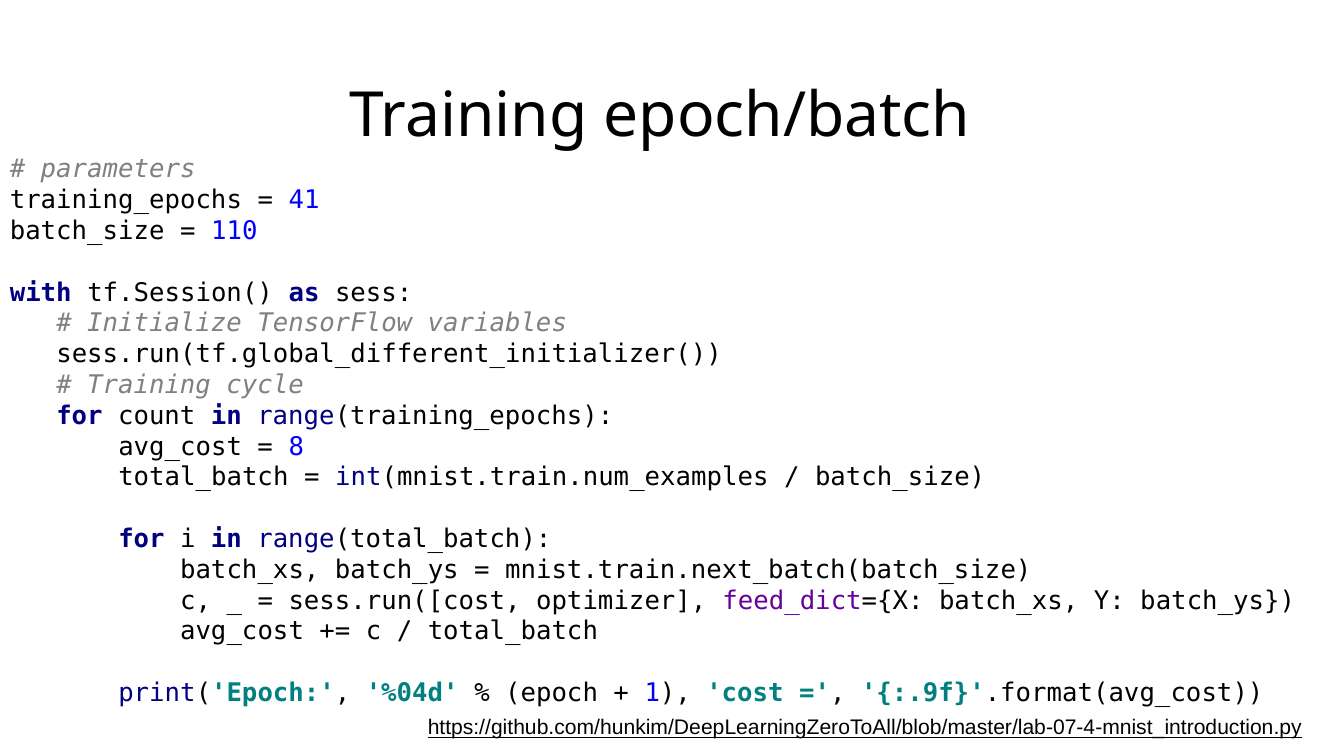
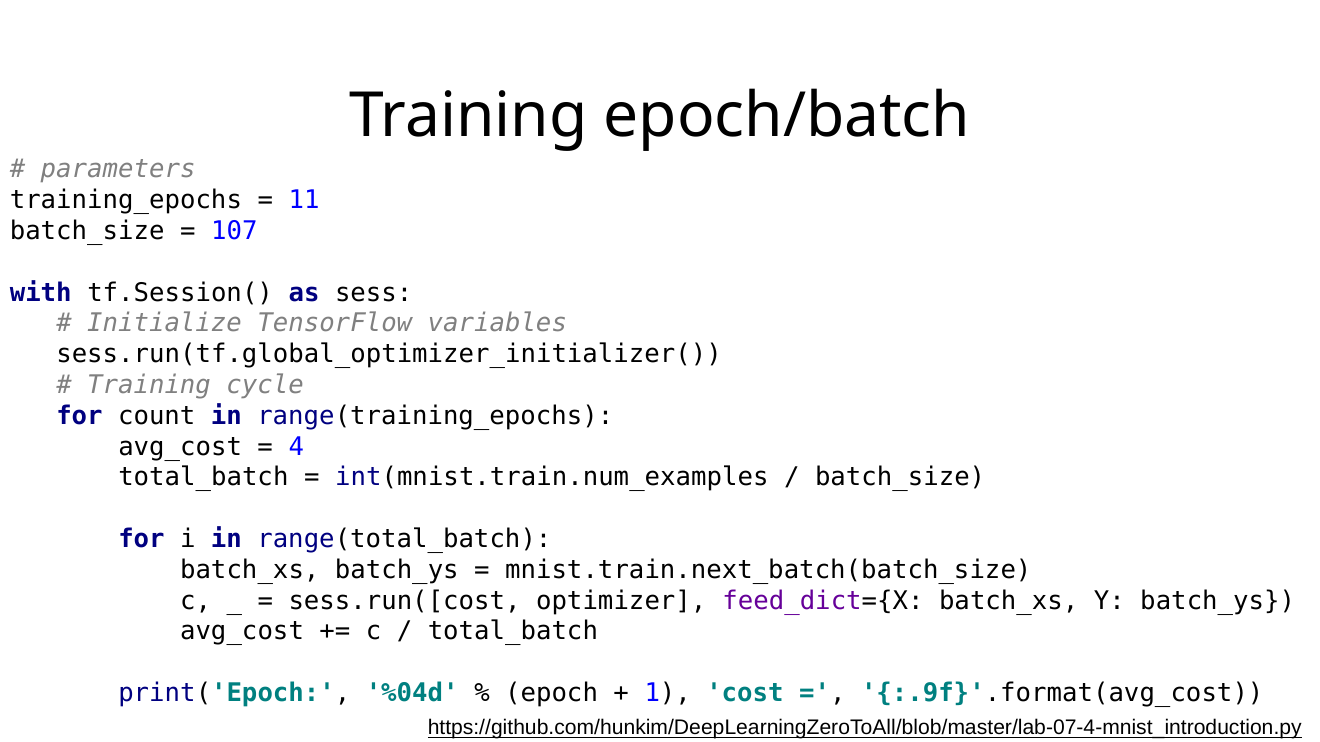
41: 41 -> 11 (304, 200)
110: 110 -> 107 (234, 231)
sess.run(tf.global_different_initializer(: sess.run(tf.global_different_initializer( -> sess.run(tf.global_optimizer_initializer( (389, 354)
8: 8 -> 4 (296, 447)
